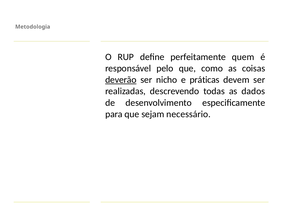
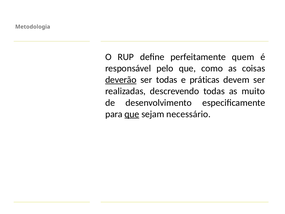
ser nicho: nicho -> todas (167, 80)
dados: dados -> muito (253, 91)
que underline: none -> present (132, 114)
